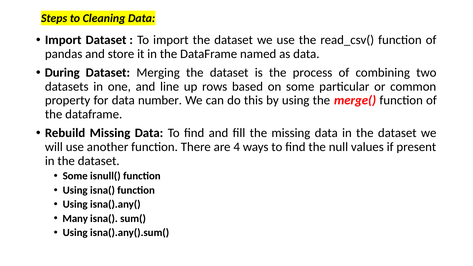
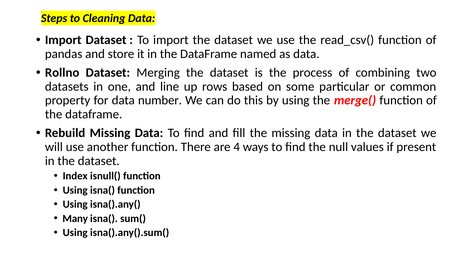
During: During -> Rollno (62, 73)
Some: Some -> Index (75, 176)
